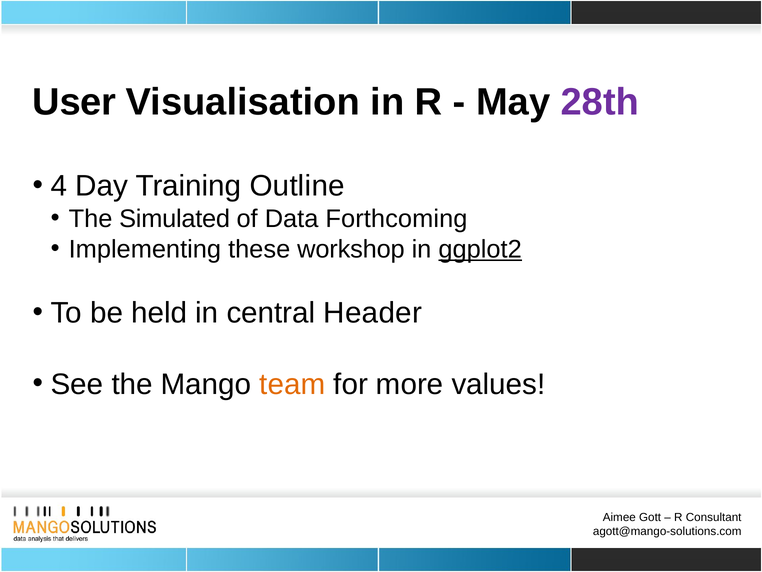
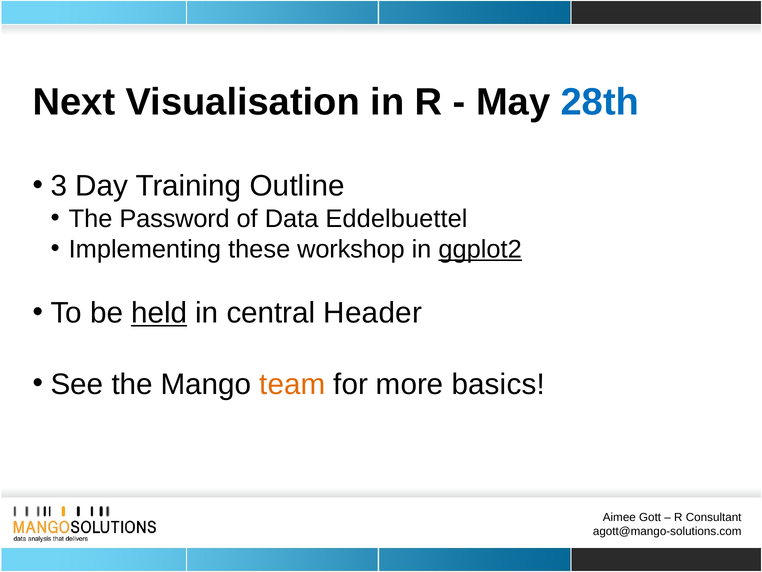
User: User -> Next (74, 102)
28th colour: purple -> blue (600, 102)
4: 4 -> 3 (59, 186)
Simulated: Simulated -> Password (175, 219)
Forthcoming: Forthcoming -> Eddelbuettel (396, 219)
held underline: none -> present (159, 313)
values: values -> basics (498, 384)
